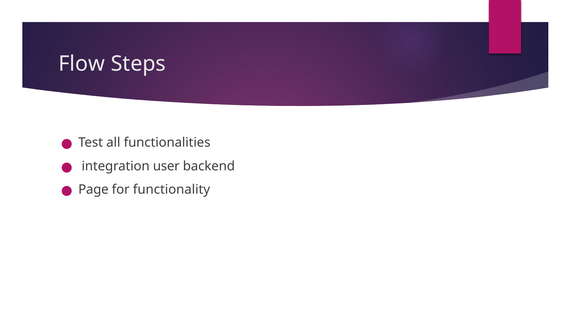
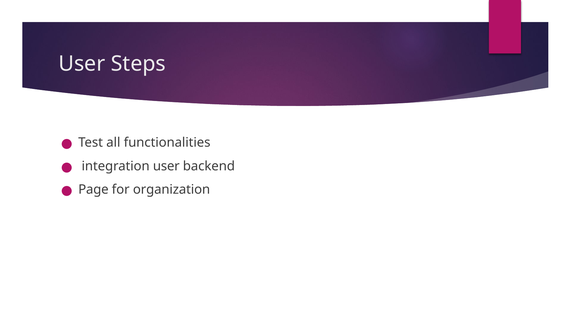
Flow: Flow -> User (82, 64)
functionality: functionality -> organization (172, 190)
